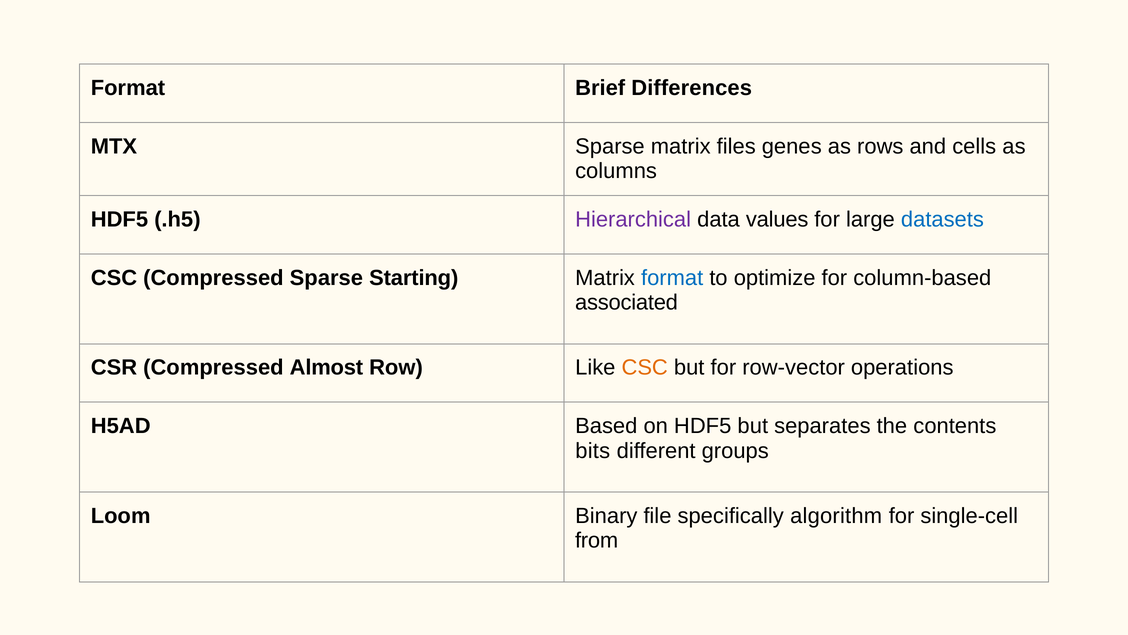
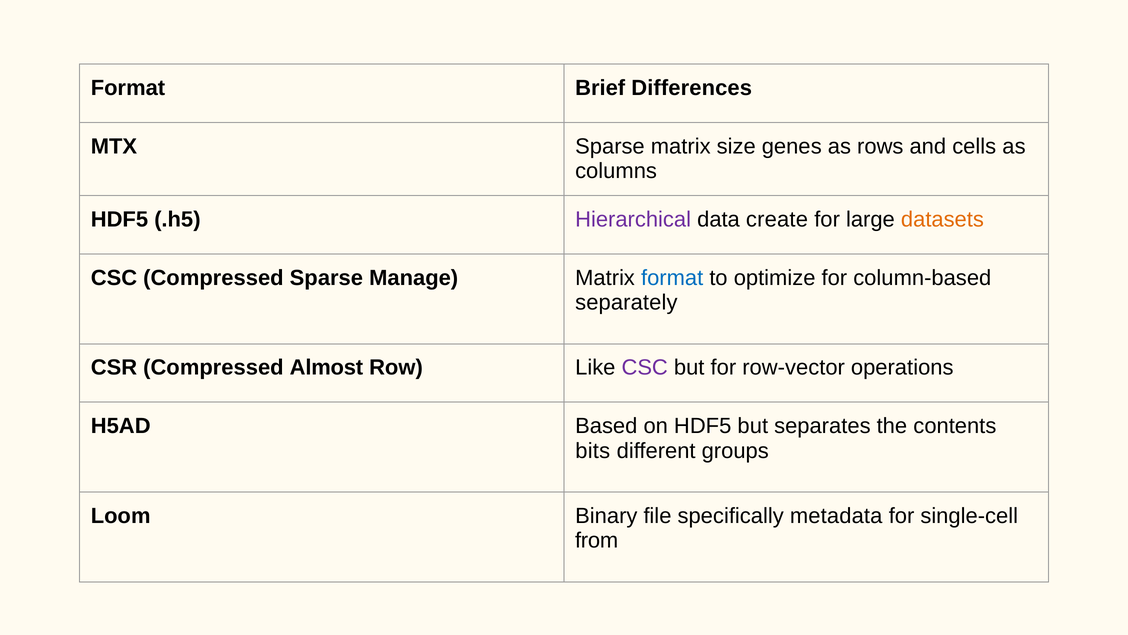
files: files -> size (736, 146)
values: values -> create (777, 219)
datasets colour: blue -> orange (942, 219)
Starting: Starting -> Manage (414, 278)
associated: associated -> separately (626, 302)
CSC colour: orange -> purple (645, 367)
algorithm: algorithm -> metadata (836, 516)
